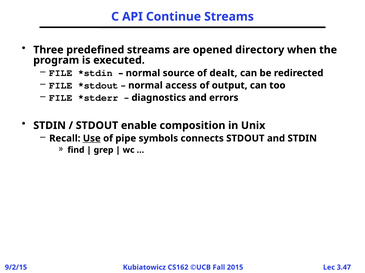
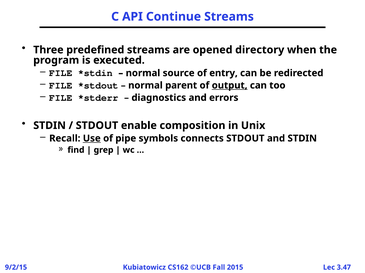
dealt: dealt -> entry (223, 73)
access: access -> parent (181, 86)
output underline: none -> present (230, 86)
